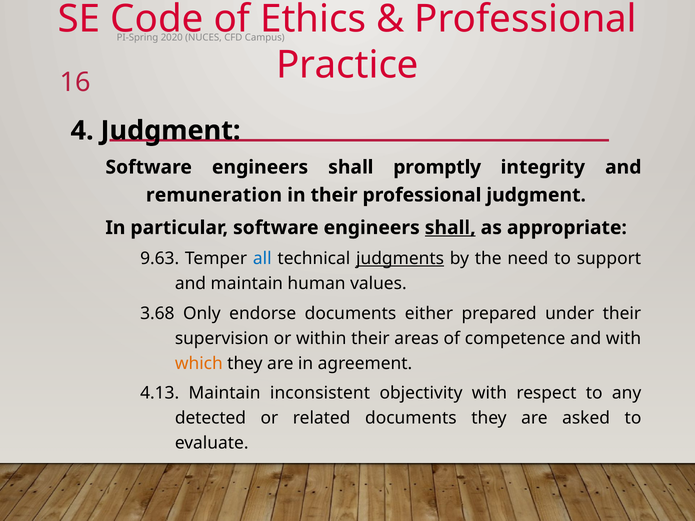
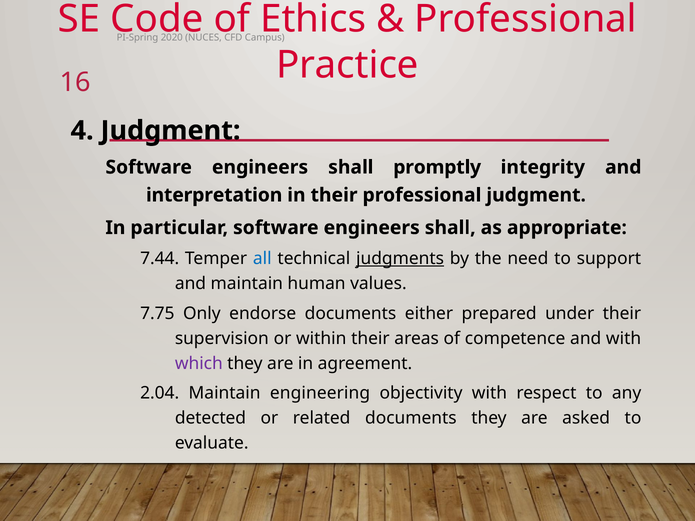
remuneration: remuneration -> interpretation (214, 195)
shall underline: present -> none (450, 228)
9.63: 9.63 -> 7.44 (160, 259)
3.68: 3.68 -> 7.75 (157, 313)
which colour: orange -> purple (199, 363)
4.13: 4.13 -> 2.04 (160, 393)
inconsistent: inconsistent -> engineering (320, 393)
